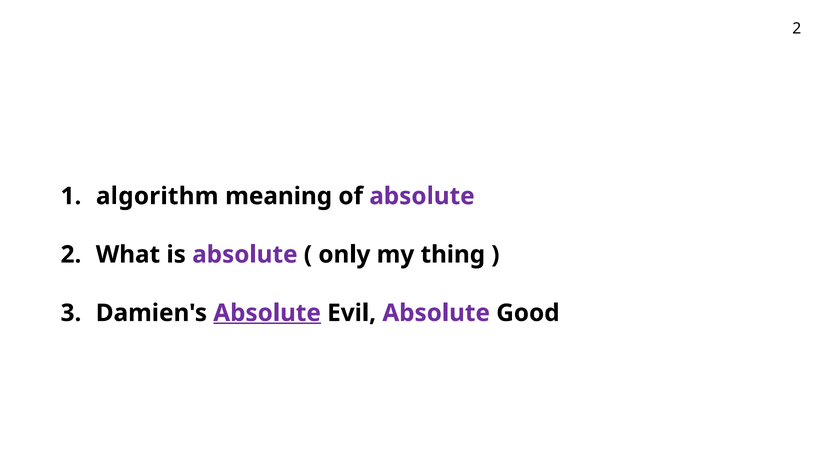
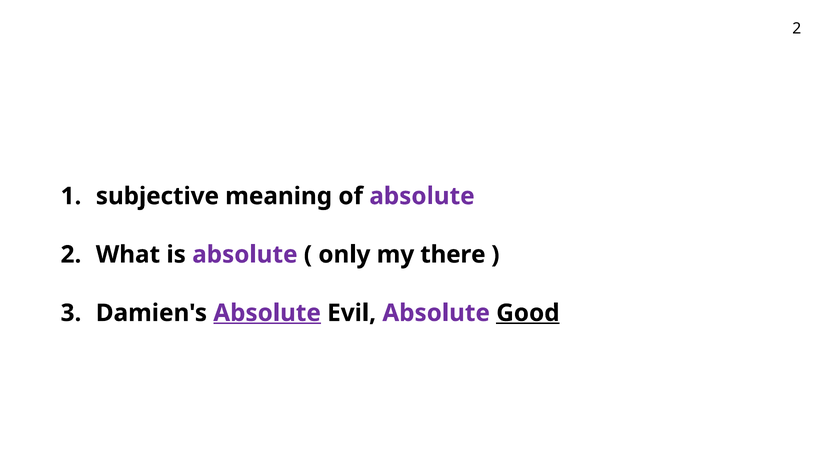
algorithm: algorithm -> subjective (157, 196)
thing: thing -> there (453, 255)
Good underline: none -> present (528, 313)
